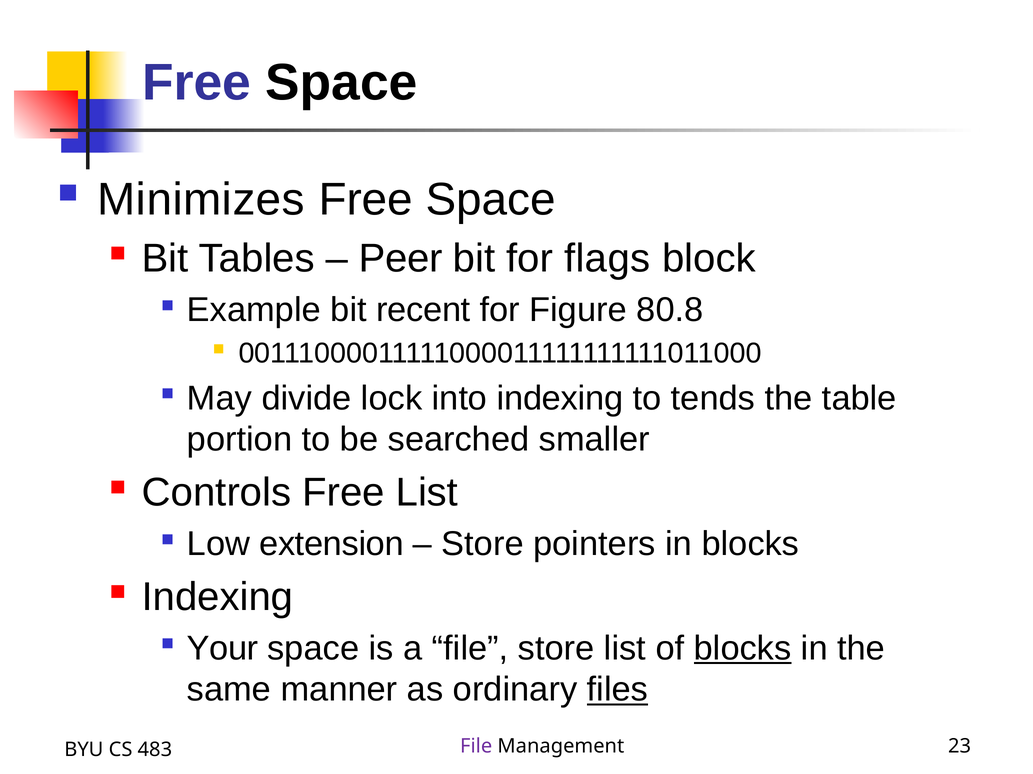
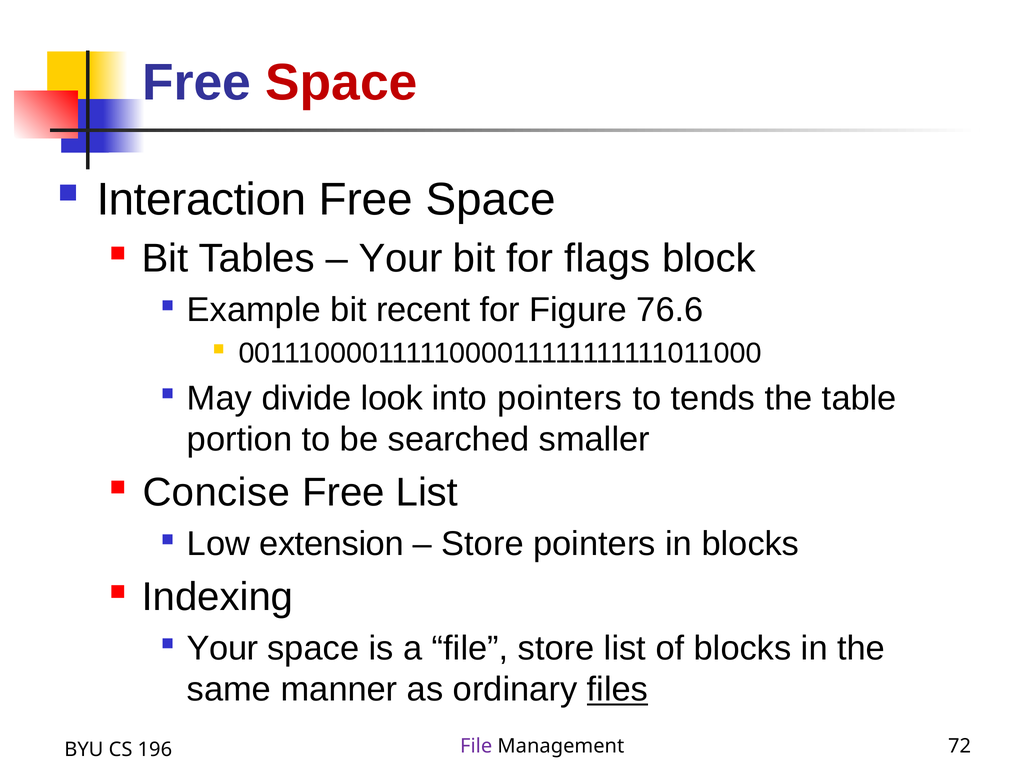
Space colour: black -> red (342, 83)
Minimizes: Minimizes -> Interaction (201, 200)
Peer: Peer -> Your (401, 259)
80.8: 80.8 -> 76.6 (670, 310)
lock: lock -> look (392, 399)
into indexing: indexing -> pointers (560, 399)
Controls: Controls -> Concise (216, 493)
blocks underline: present -> none (743, 649)
23: 23 -> 72 (960, 747)
483: 483 -> 196 (155, 750)
